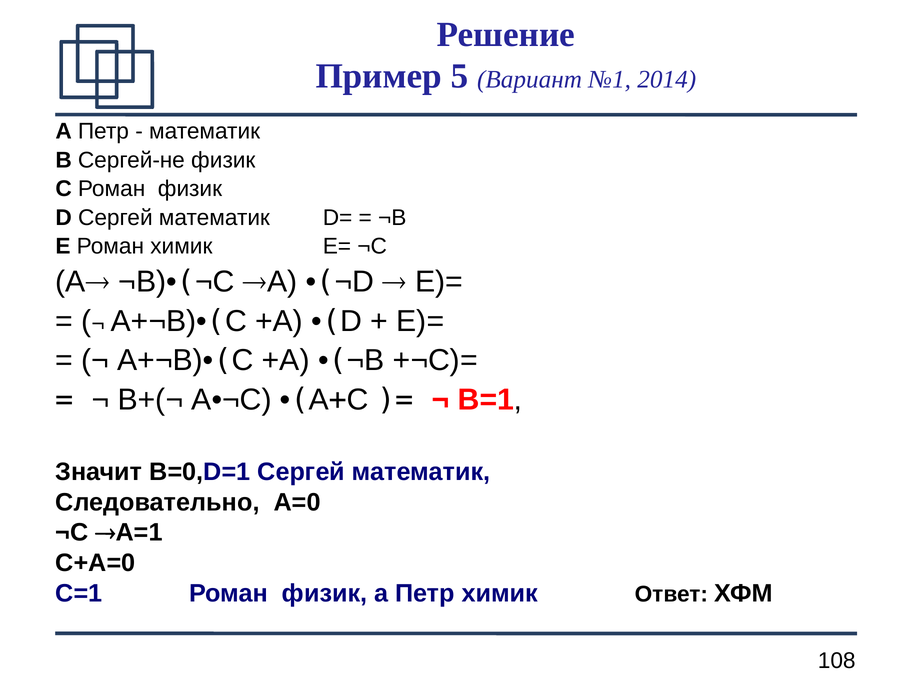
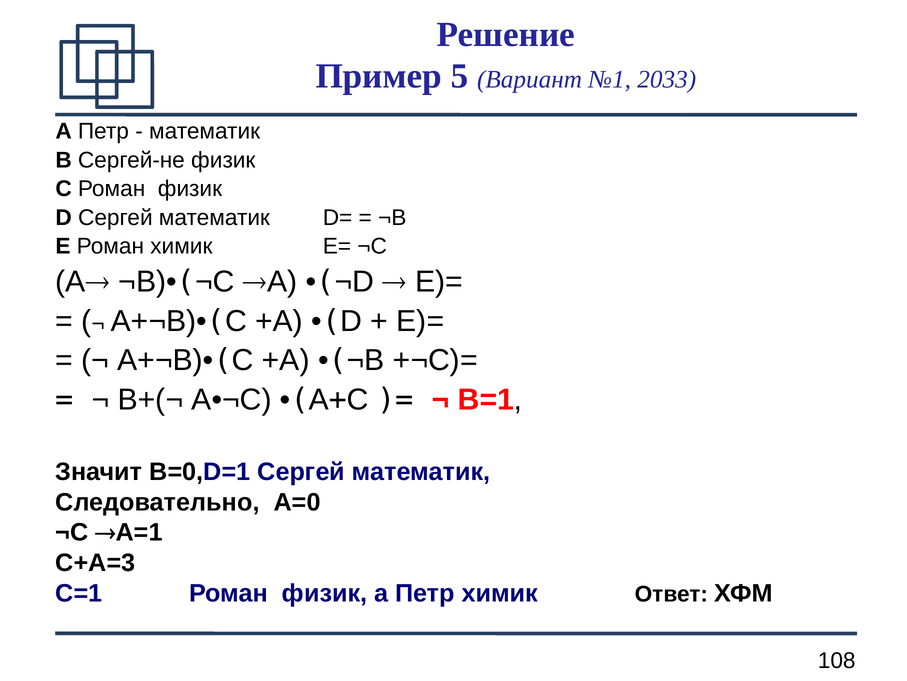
2014: 2014 -> 2033 (667, 79)
C+A=0: C+A=0 -> C+A=3 (95, 562)
